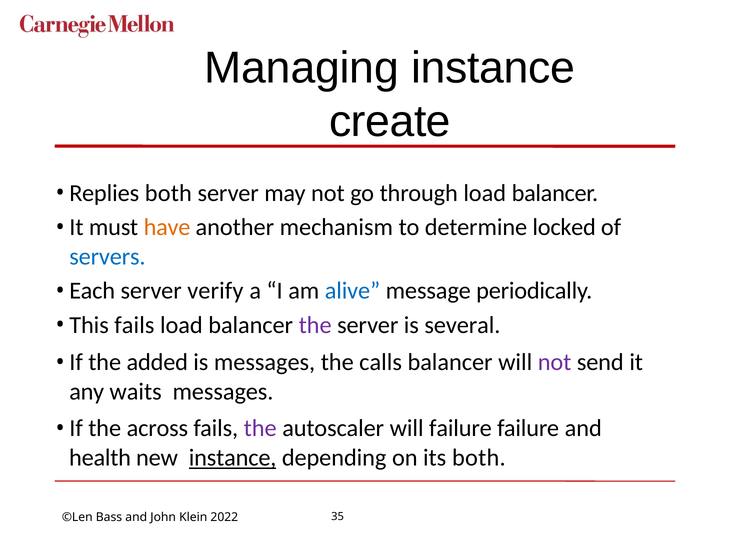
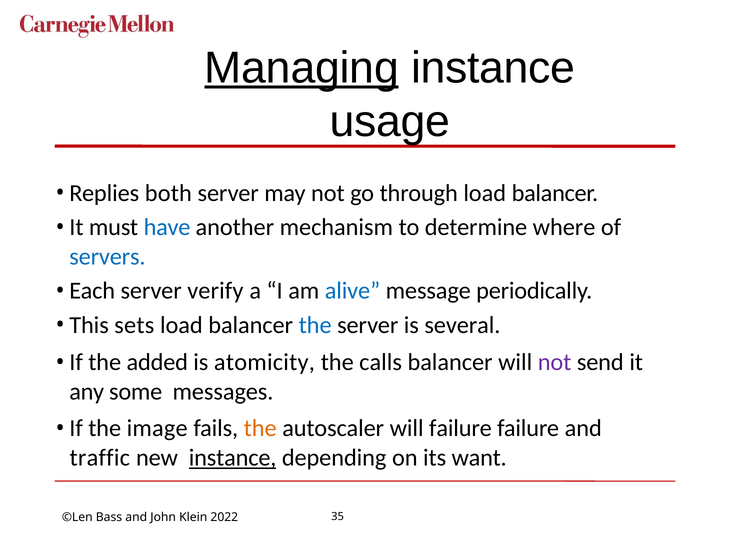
Managing underline: none -> present (302, 68)
create: create -> usage (390, 121)
have colour: orange -> blue (167, 227)
locked: locked -> where (564, 227)
This fails: fails -> sets (134, 325)
the colour: purple -> blue (315, 325)
is messages: messages -> atomicity (264, 362)
waits: waits -> some (136, 391)
across: across -> image (157, 428)
the colour: purple -> orange (260, 428)
health: health -> traffic (100, 457)
its both: both -> want (479, 457)
